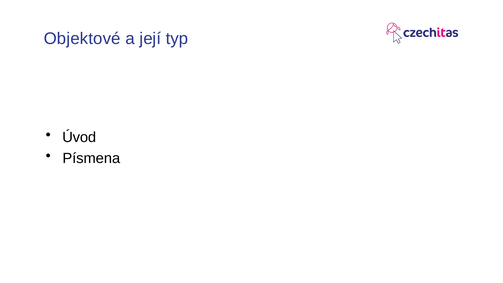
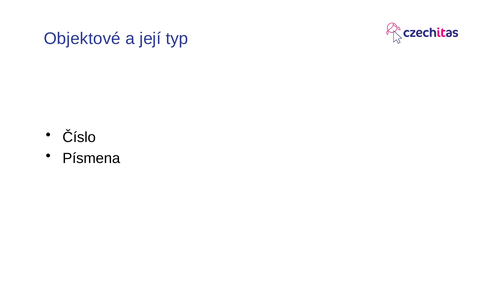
Úvod: Úvod -> Číslo (79, 137)
